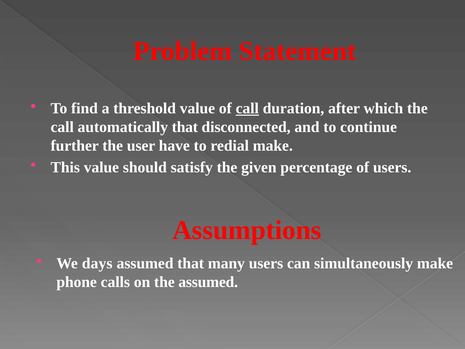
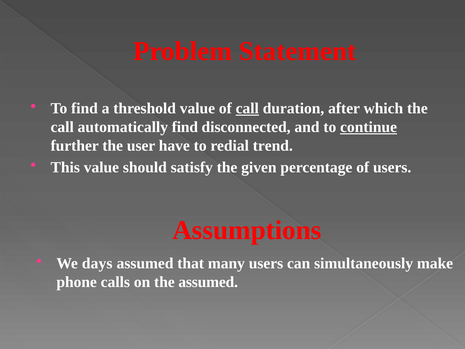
automatically that: that -> find (185, 127)
continue underline: none -> present (369, 127)
redial make: make -> trend (273, 146)
